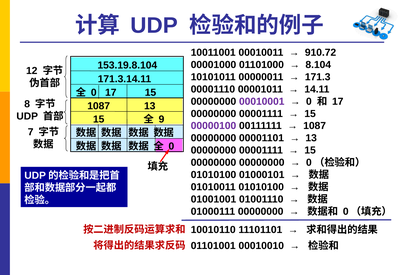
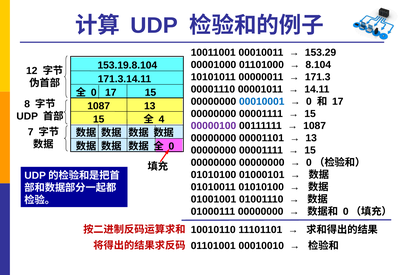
910.72: 910.72 -> 153.29 (321, 53)
00010001 colour: purple -> blue (262, 102)
9: 9 -> 4 (161, 120)
